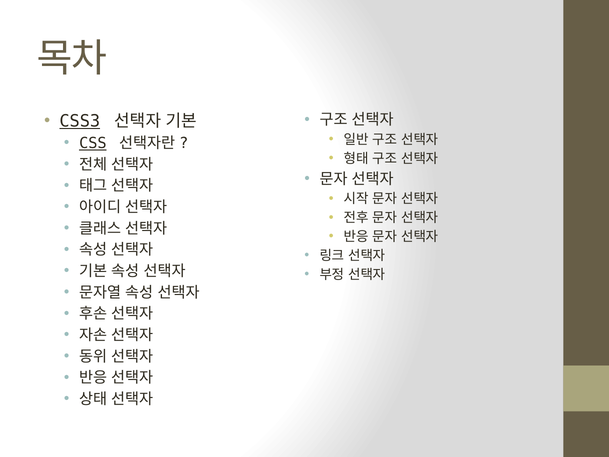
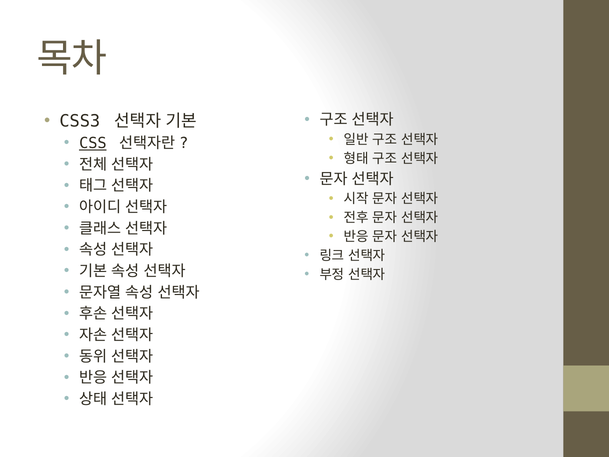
CSS3 underline: present -> none (80, 121)
